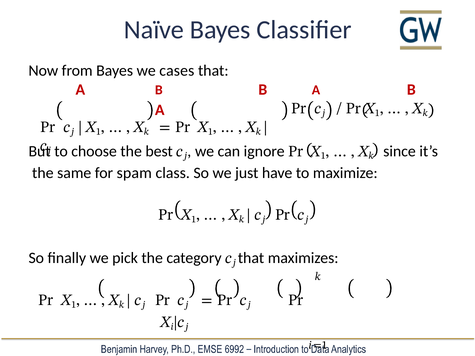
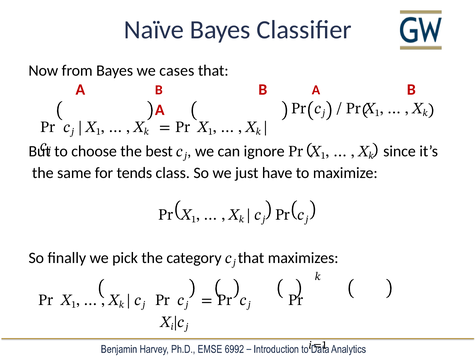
spam: spam -> tends (134, 173)
